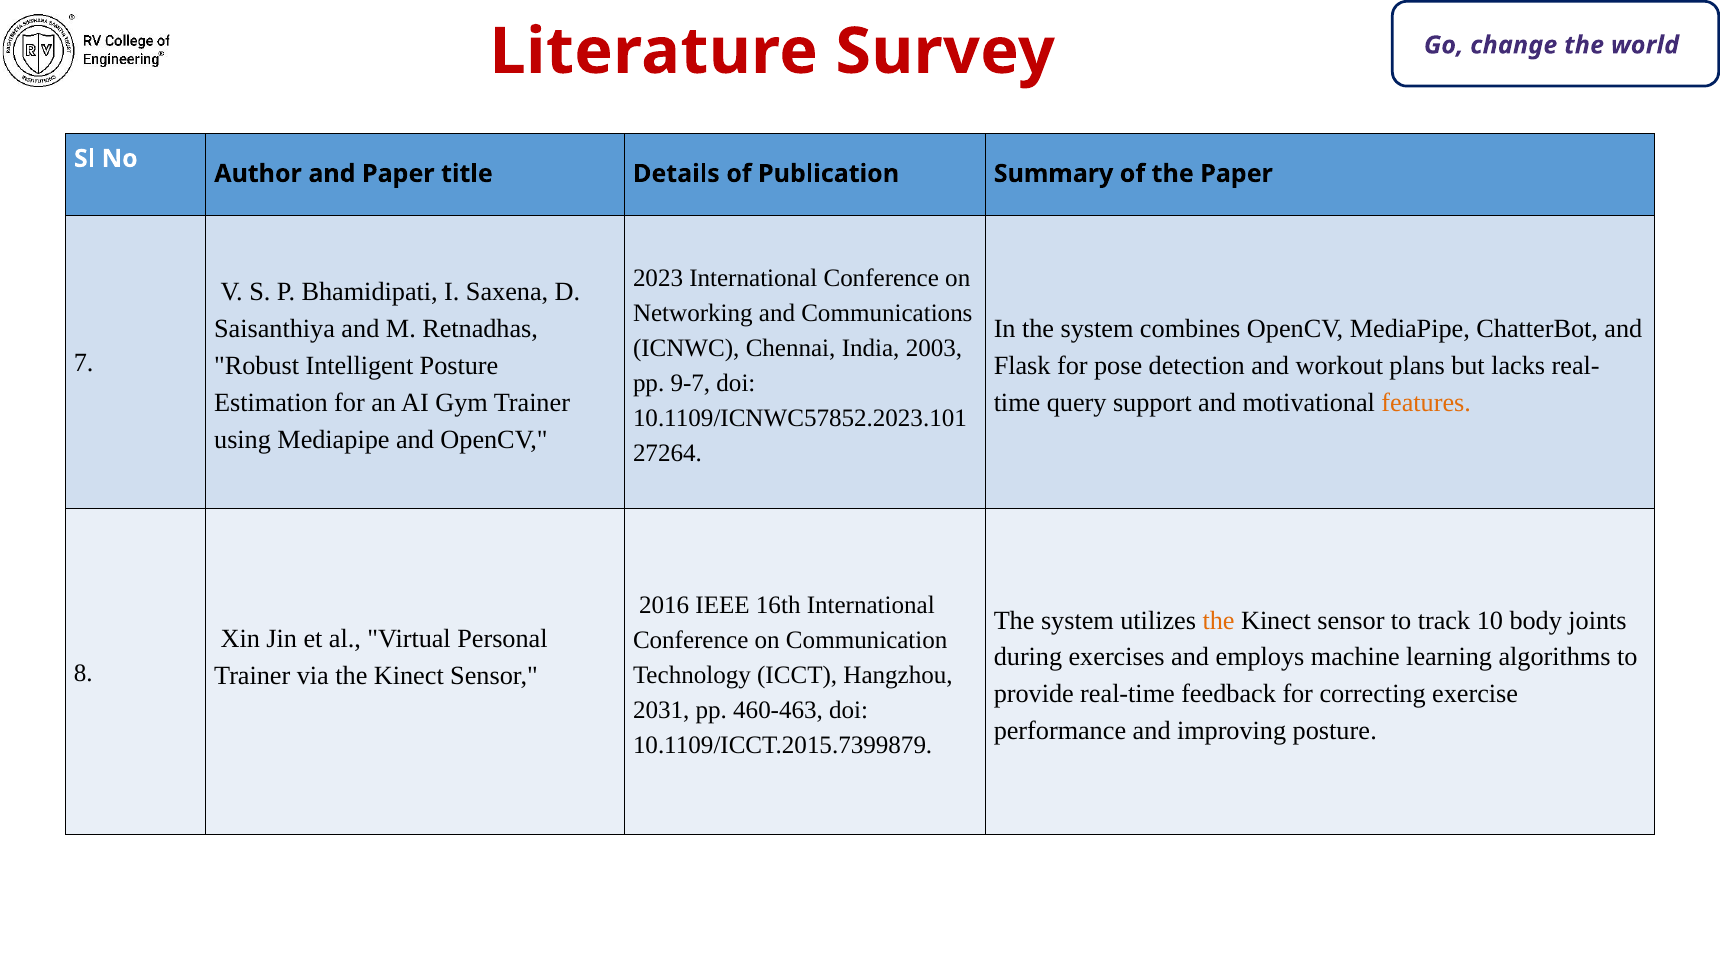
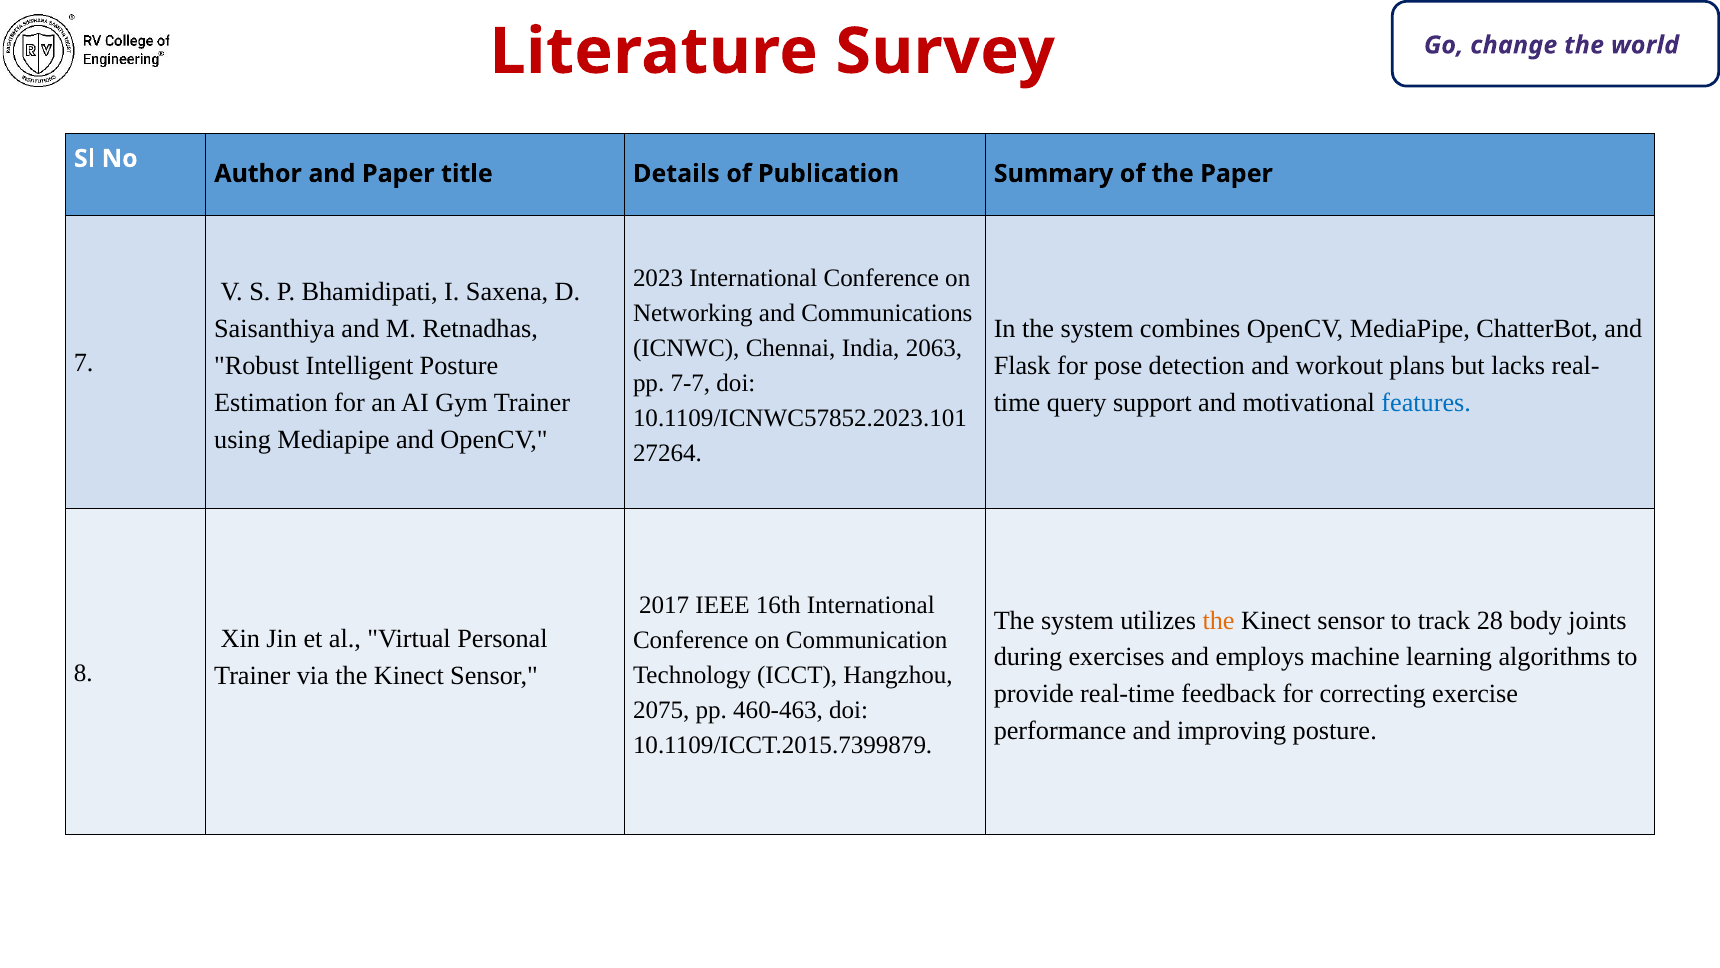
2003: 2003 -> 2063 (934, 348)
9-7: 9-7 -> 7-7 (690, 383)
features colour: orange -> blue (1426, 402)
2016: 2016 -> 2017 (664, 605)
10: 10 -> 28 (1490, 620)
2031: 2031 -> 2075 (661, 710)
